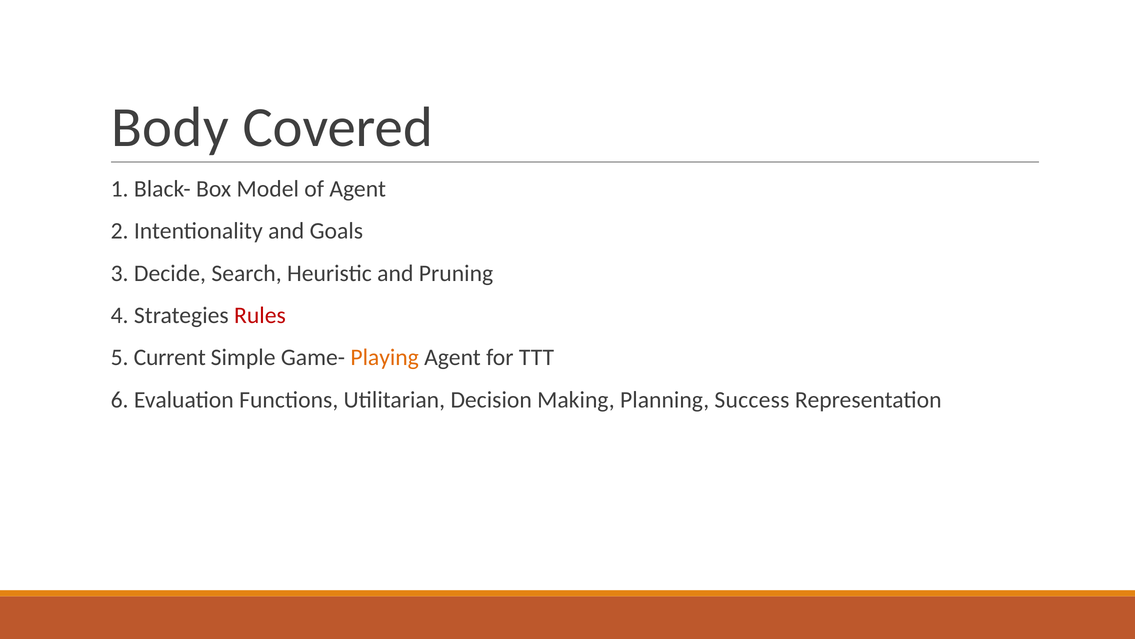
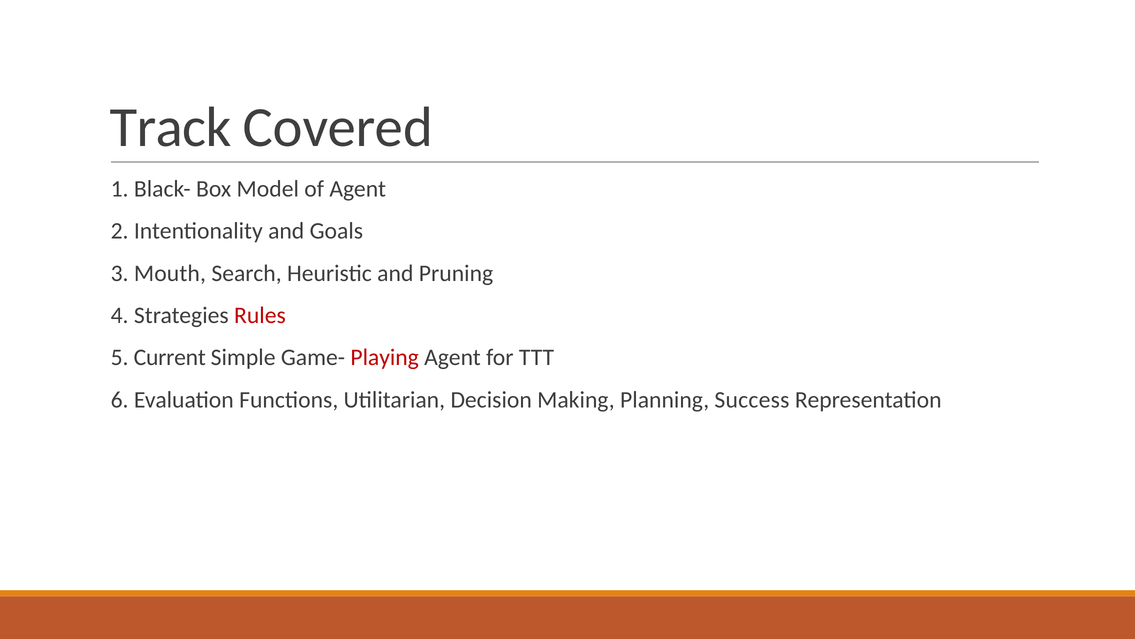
Body: Body -> Track (171, 127)
Decide: Decide -> Mouth (170, 273)
Playing colour: orange -> red (385, 357)
